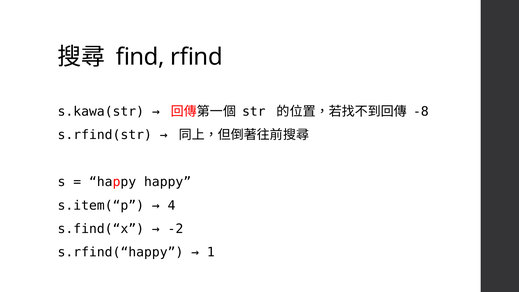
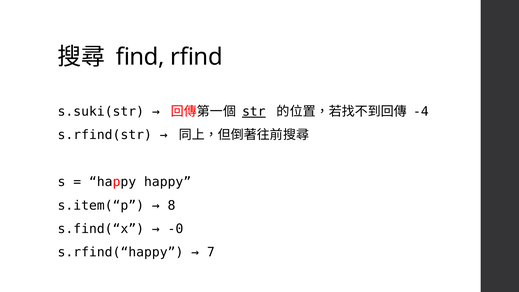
s.kawa(str: s.kawa(str -> s.suki(str (101, 112)
str underline: none -> present (254, 112)
-8: -8 -> -4 (421, 112)
4: 4 -> 8 (172, 205)
-2: -2 -> -0 (175, 229)
1: 1 -> 7 (211, 252)
